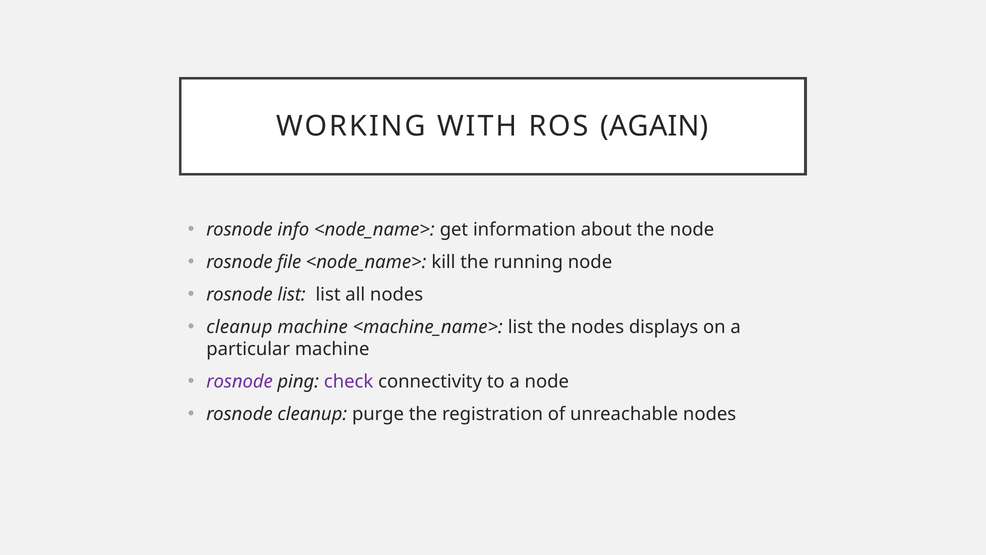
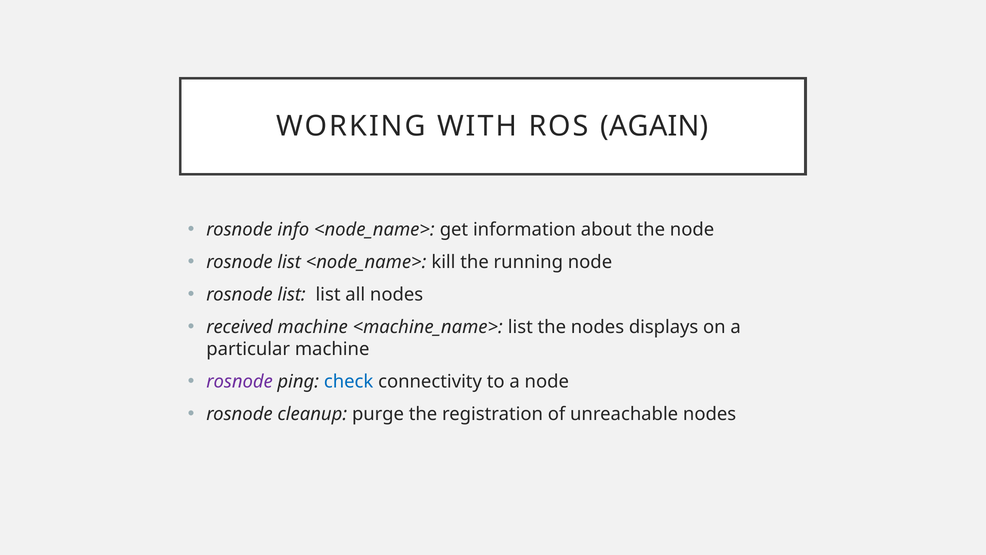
file: file -> list (289, 262)
cleanup: cleanup -> received (240, 327)
check colour: purple -> blue (349, 381)
